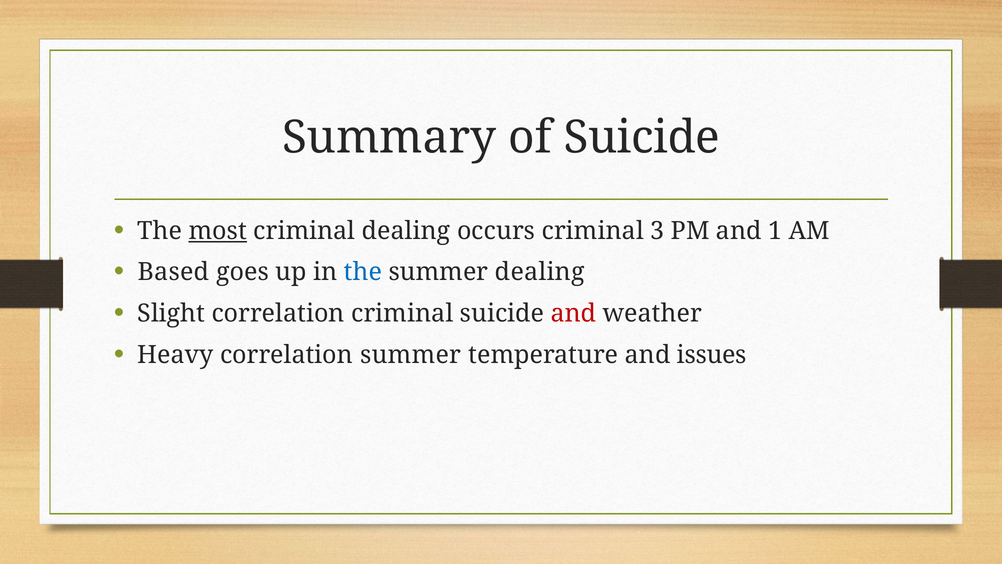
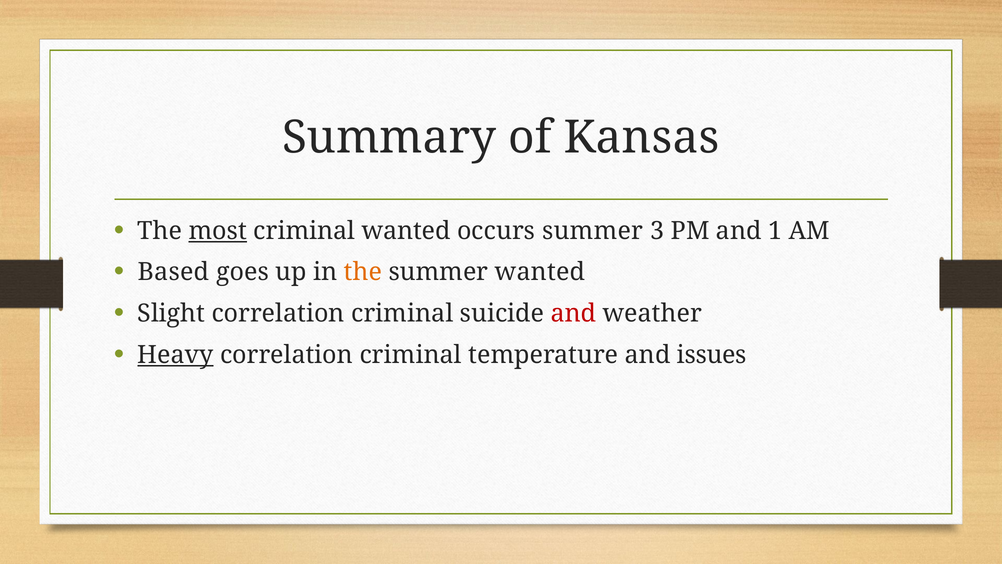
of Suicide: Suicide -> Kansas (641, 138)
criminal dealing: dealing -> wanted (406, 231)
occurs criminal: criminal -> summer (593, 231)
the colour: blue -> orange (363, 272)
summer dealing: dealing -> wanted (540, 272)
Heavy underline: none -> present (175, 355)
summer: summer -> criminal (411, 355)
